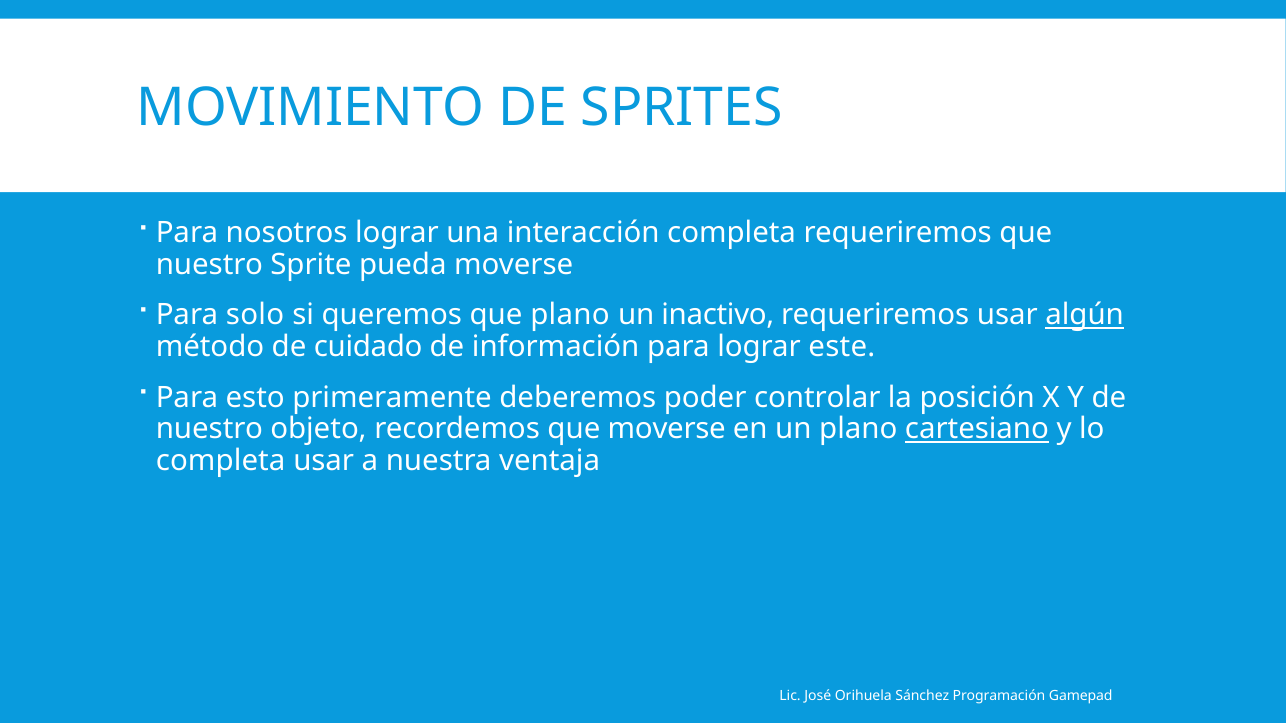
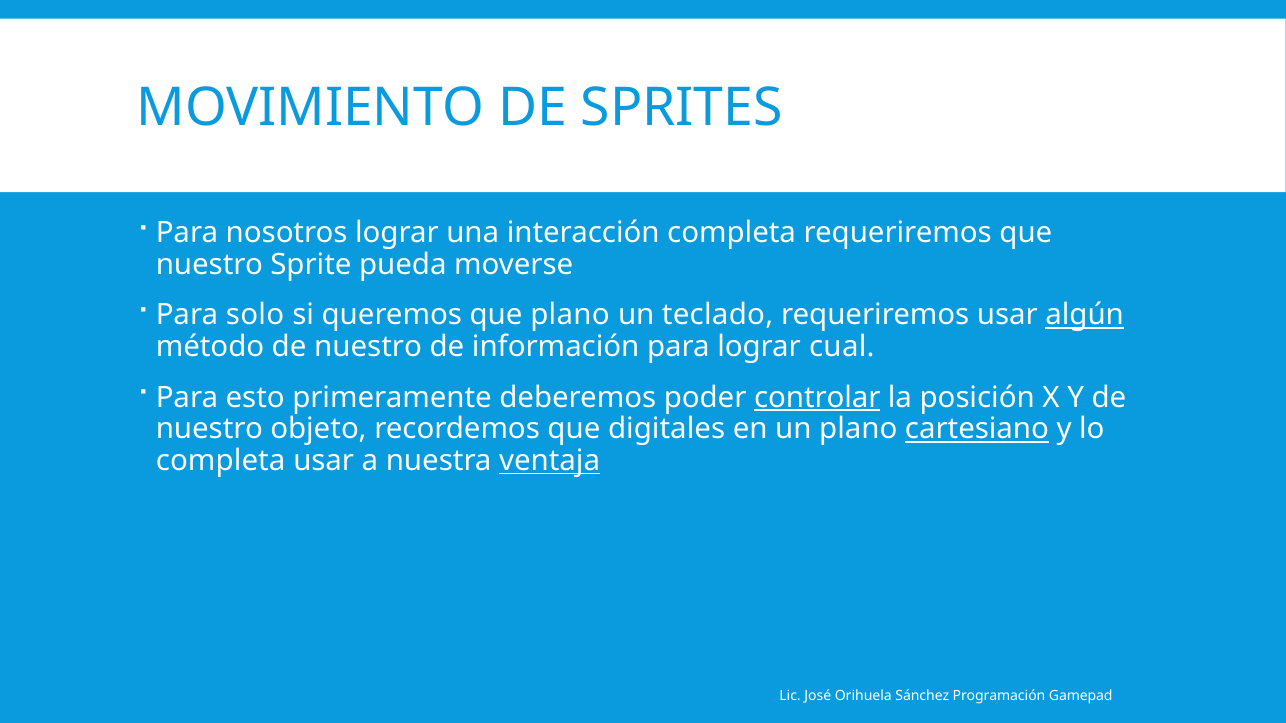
inactivo: inactivo -> teclado (718, 315)
método de cuidado: cuidado -> nuestro (368, 347)
este: este -> cual (842, 347)
controlar underline: none -> present (817, 398)
que moverse: moverse -> digitales (667, 429)
ventaja underline: none -> present (550, 461)
